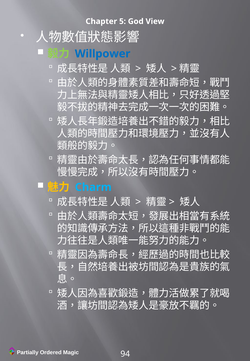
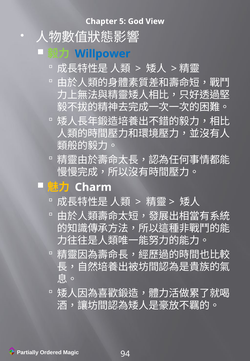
Charm colour: light blue -> white (93, 187)
